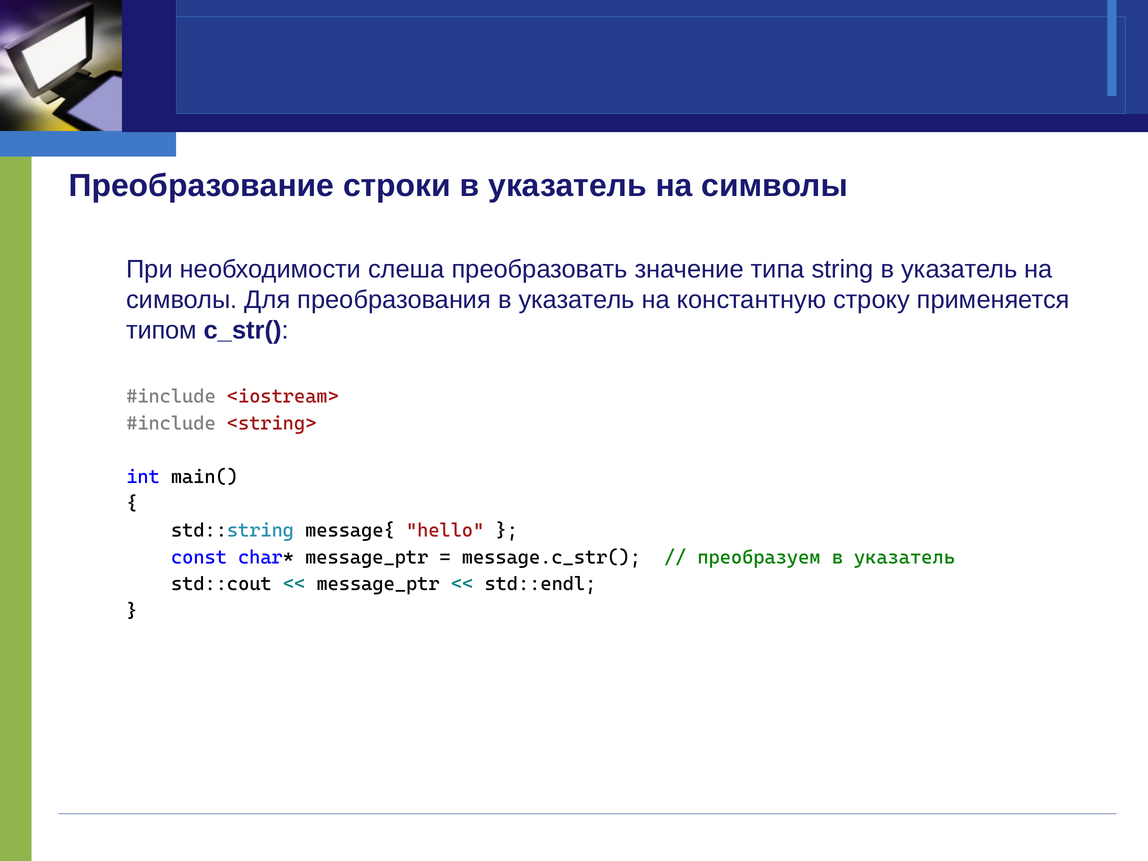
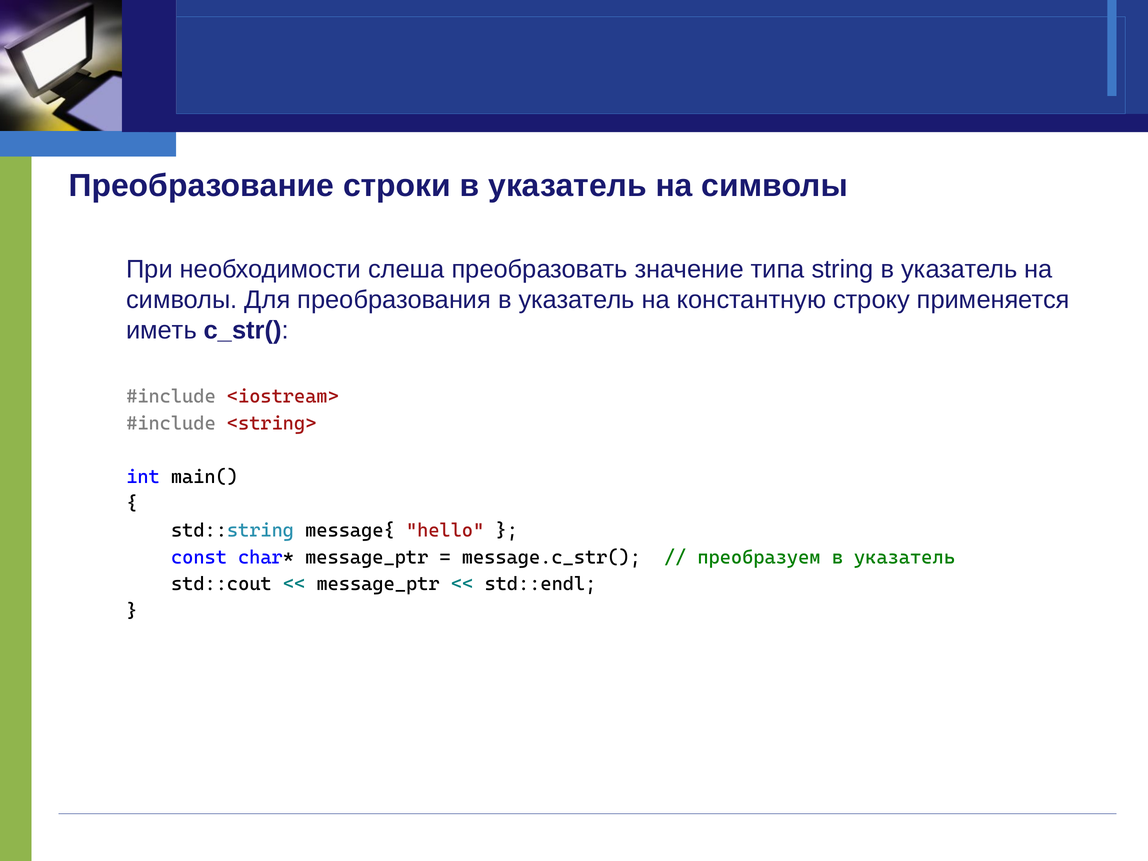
типом: типом -> иметь (162, 331)
